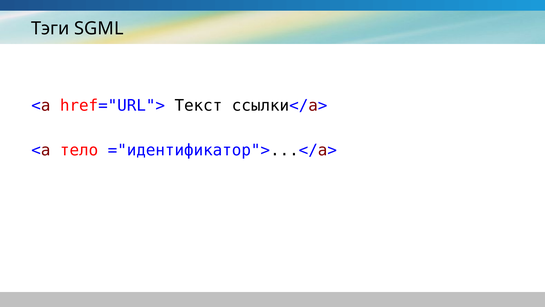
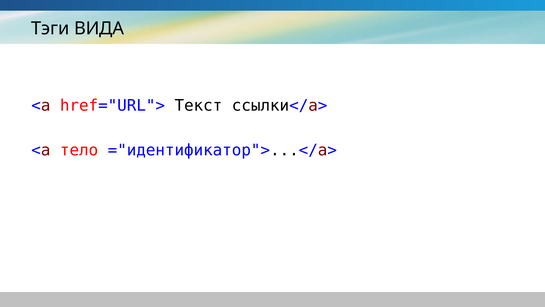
SGML: SGML -> ВИДА (99, 28)
